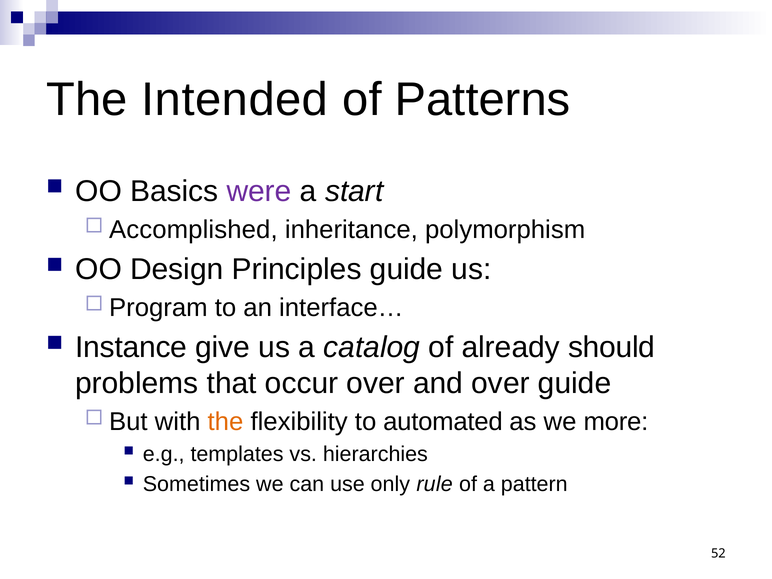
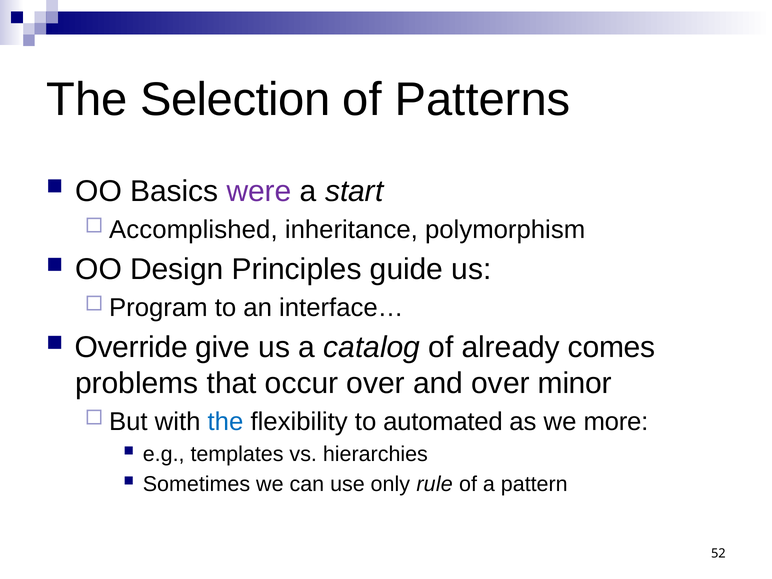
Intended: Intended -> Selection (235, 100)
Instance: Instance -> Override (131, 347)
should: should -> comes (612, 347)
over guide: guide -> minor (575, 383)
the colour: orange -> blue (225, 422)
